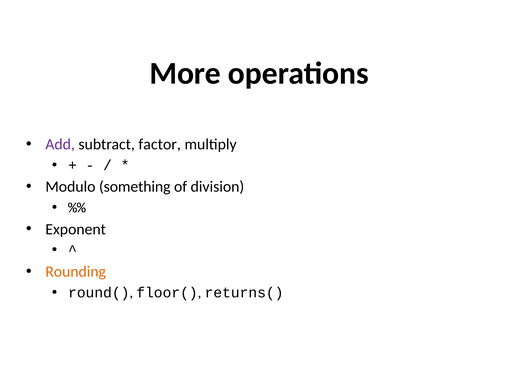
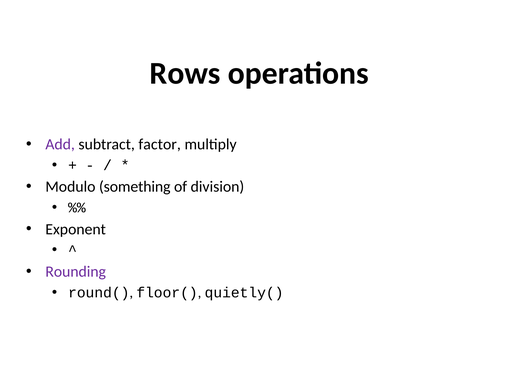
More: More -> Rows (185, 73)
Rounding colour: orange -> purple (76, 272)
returns(: returns( -> quietly( (244, 293)
